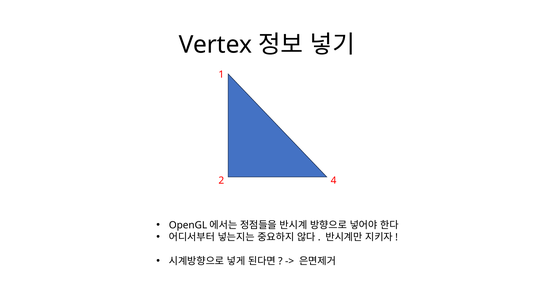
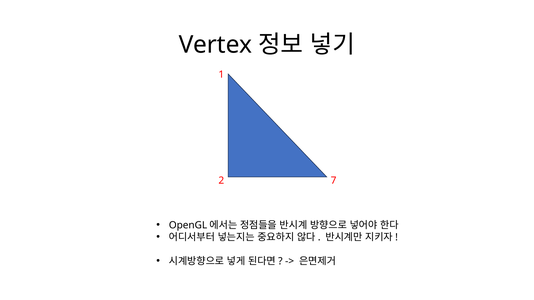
4: 4 -> 7 (334, 181)
